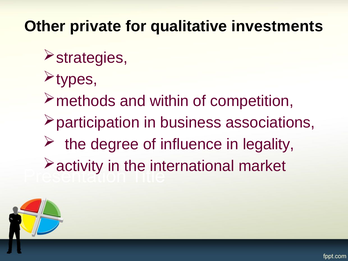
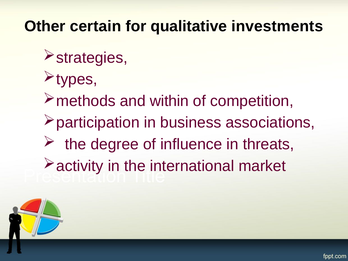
private: private -> certain (96, 26)
legality: legality -> threats (268, 144)
